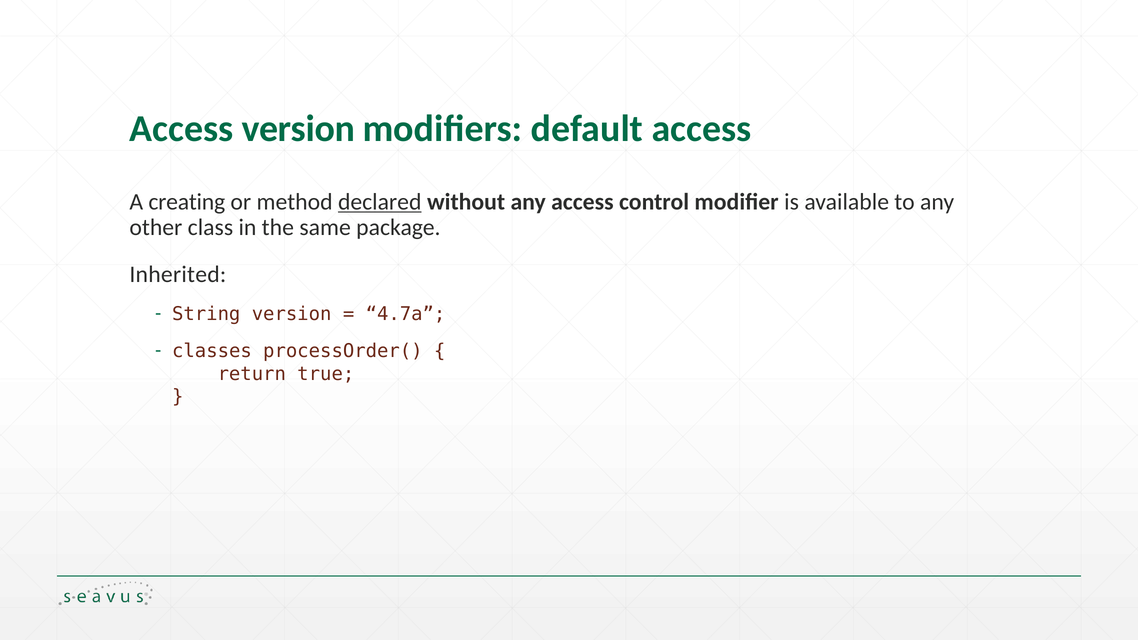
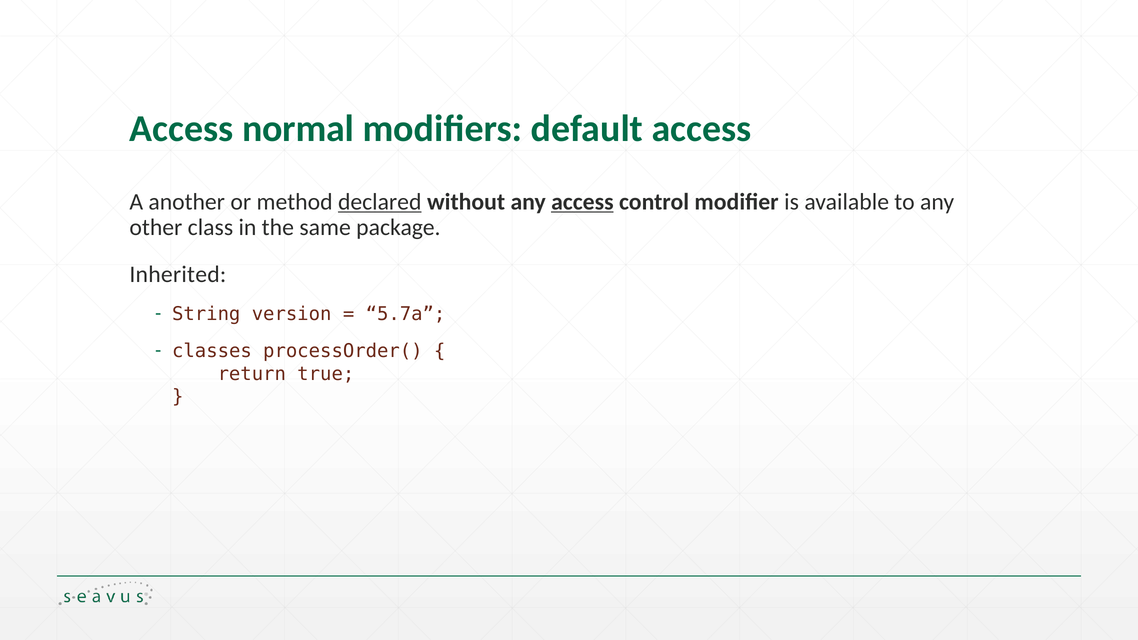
Access version: version -> normal (298, 129)
creating: creating -> another (187, 202)
access underline: none -> present (582, 202)
4.7a: 4.7a -> 5.7a (406, 314)
